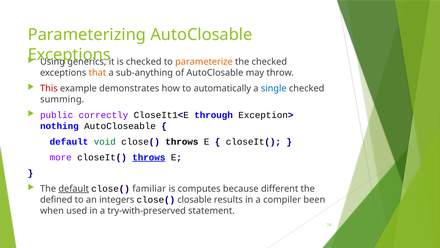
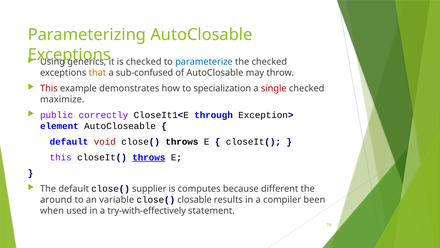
parameterize colour: orange -> blue (204, 62)
sub-anything: sub-anything -> sub-confused (145, 73)
automatically: automatically -> specialization (222, 88)
single colour: blue -> red (274, 88)
summing: summing -> maximize (62, 99)
nothing: nothing -> element (59, 126)
void colour: green -> red (105, 142)
more: more -> this (61, 157)
default underline: present -> none (74, 188)
familiar: familiar -> supplier (149, 188)
defined: defined -> around (56, 199)
integers: integers -> variable (117, 199)
try-with-preserved: try-with-preserved -> try-with-effectively (147, 210)
